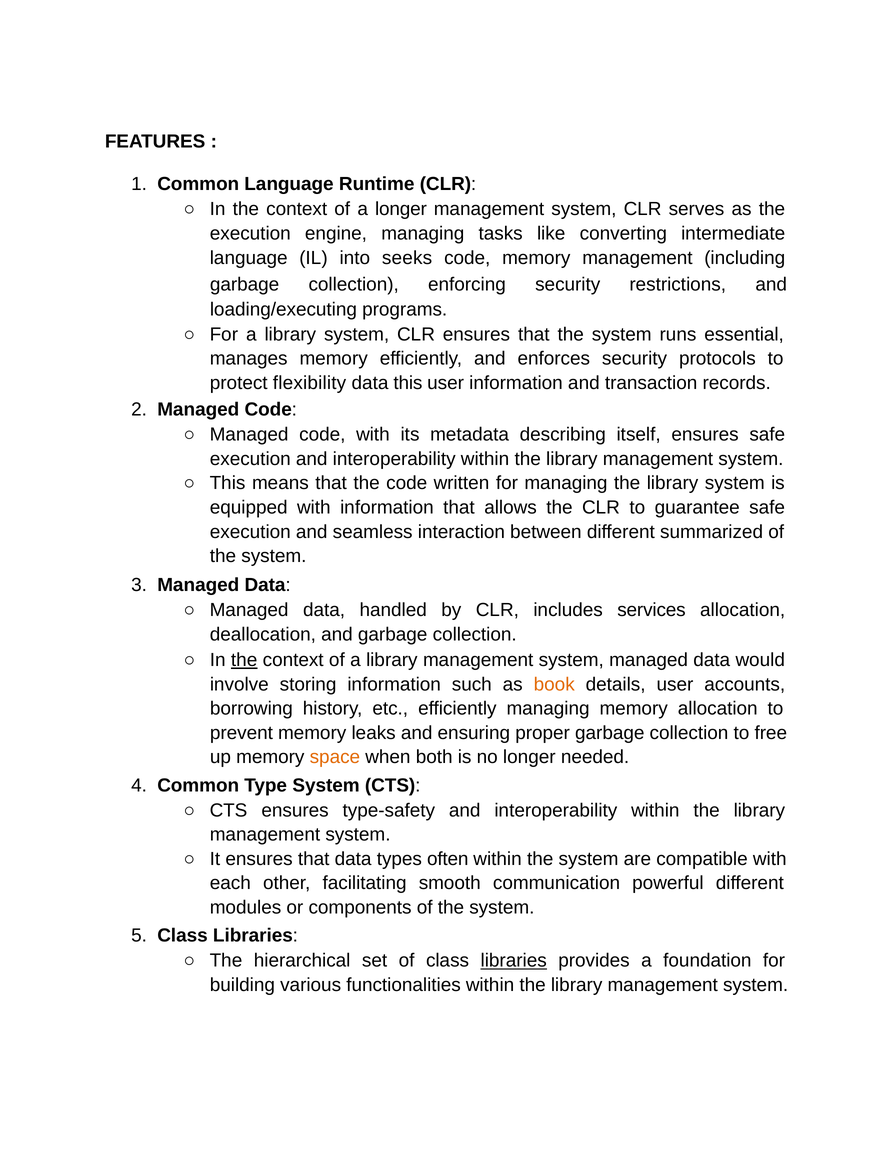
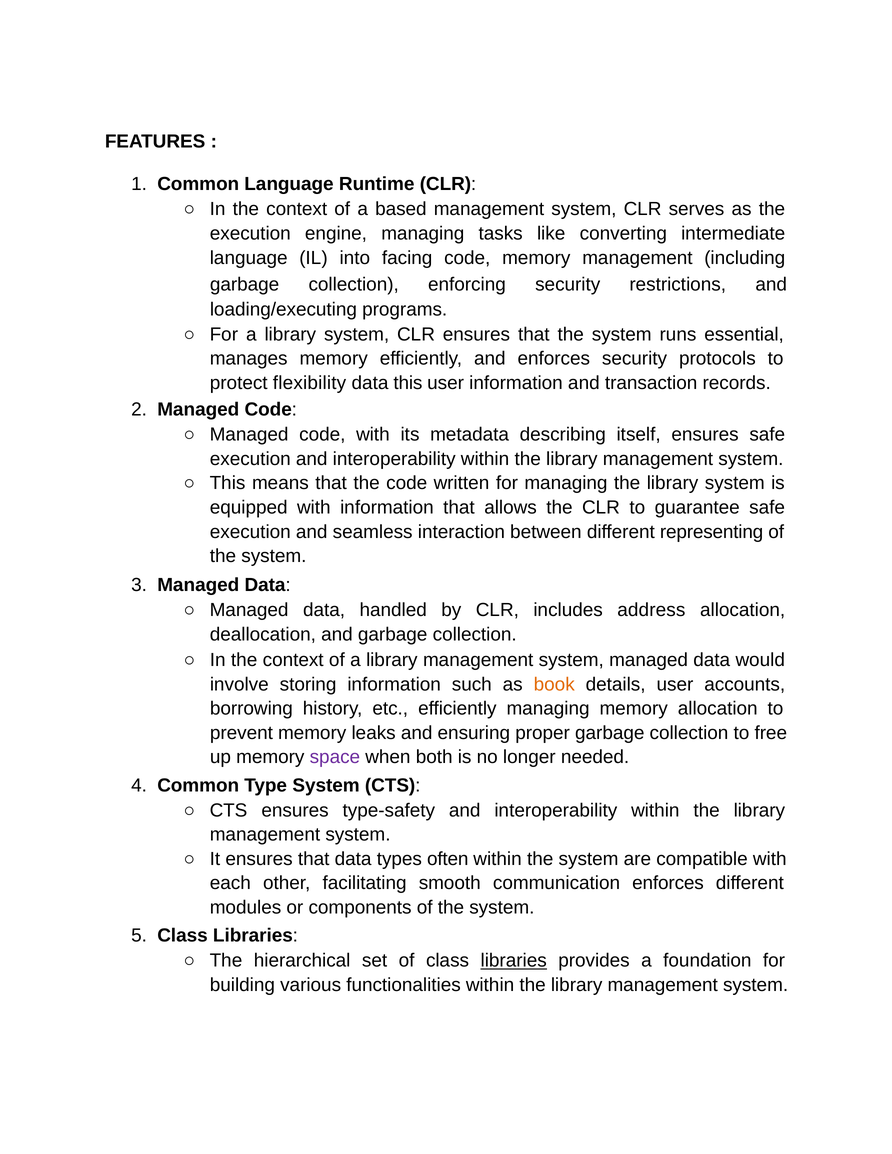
a longer: longer -> based (401, 209)
seeks: seeks -> facing (407, 258)
summarized: summarized -> representing (712, 532)
services: services -> address (651, 610)
the underline: present -> none (244, 660)
space colour: orange -> purple (335, 757)
communication powerful: powerful -> enforces (668, 884)
